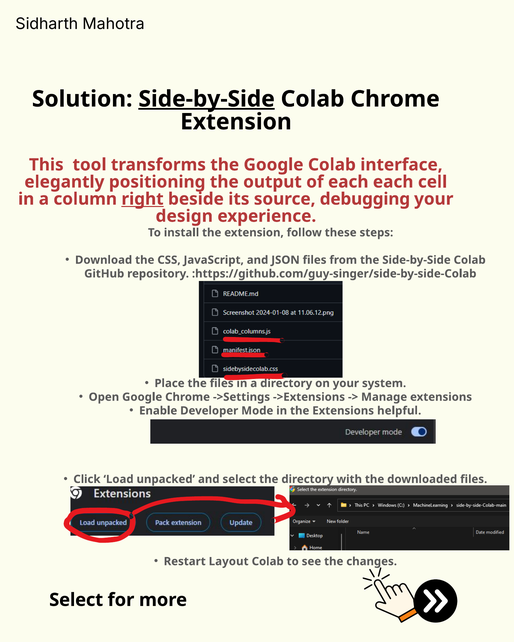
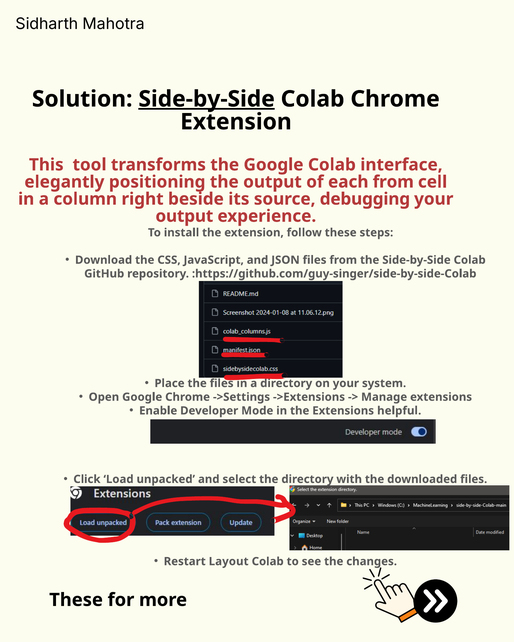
each each: each -> from (393, 182)
right underline: present -> none (143, 199)
design: design -> output (184, 216)
Select: Select -> These (76, 600)
